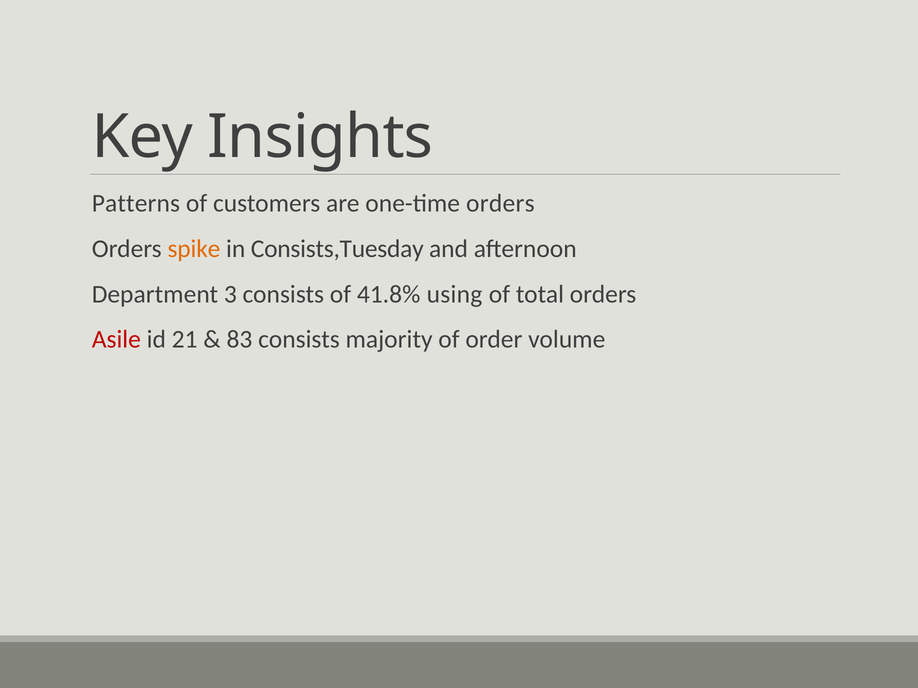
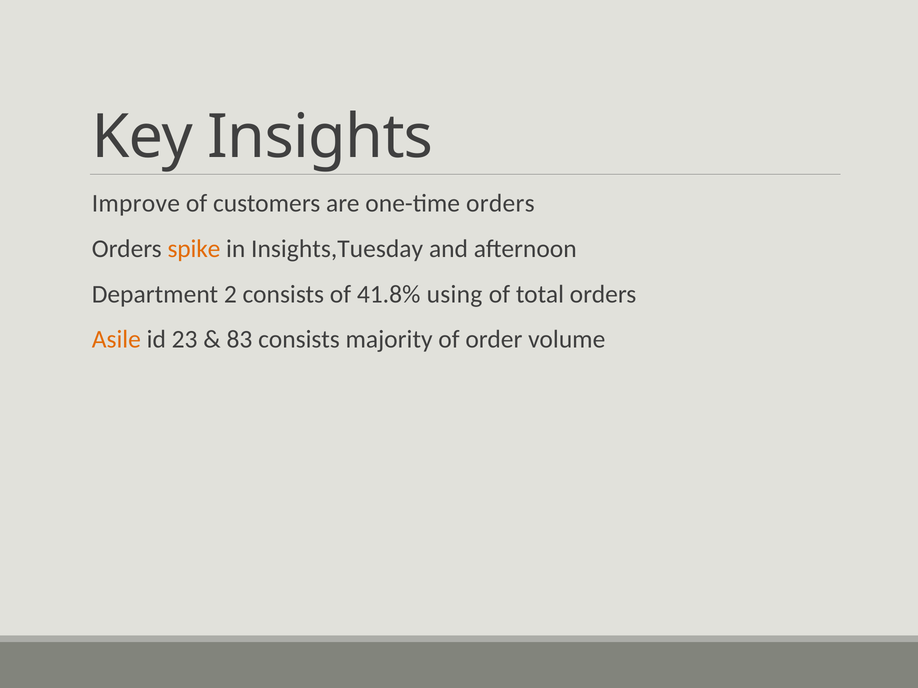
Patterns: Patterns -> Improve (136, 204)
Consists,Tuesday: Consists,Tuesday -> Insights,Tuesday (337, 249)
3: 3 -> 2 (230, 294)
Asile colour: red -> orange (116, 340)
21: 21 -> 23 (185, 340)
